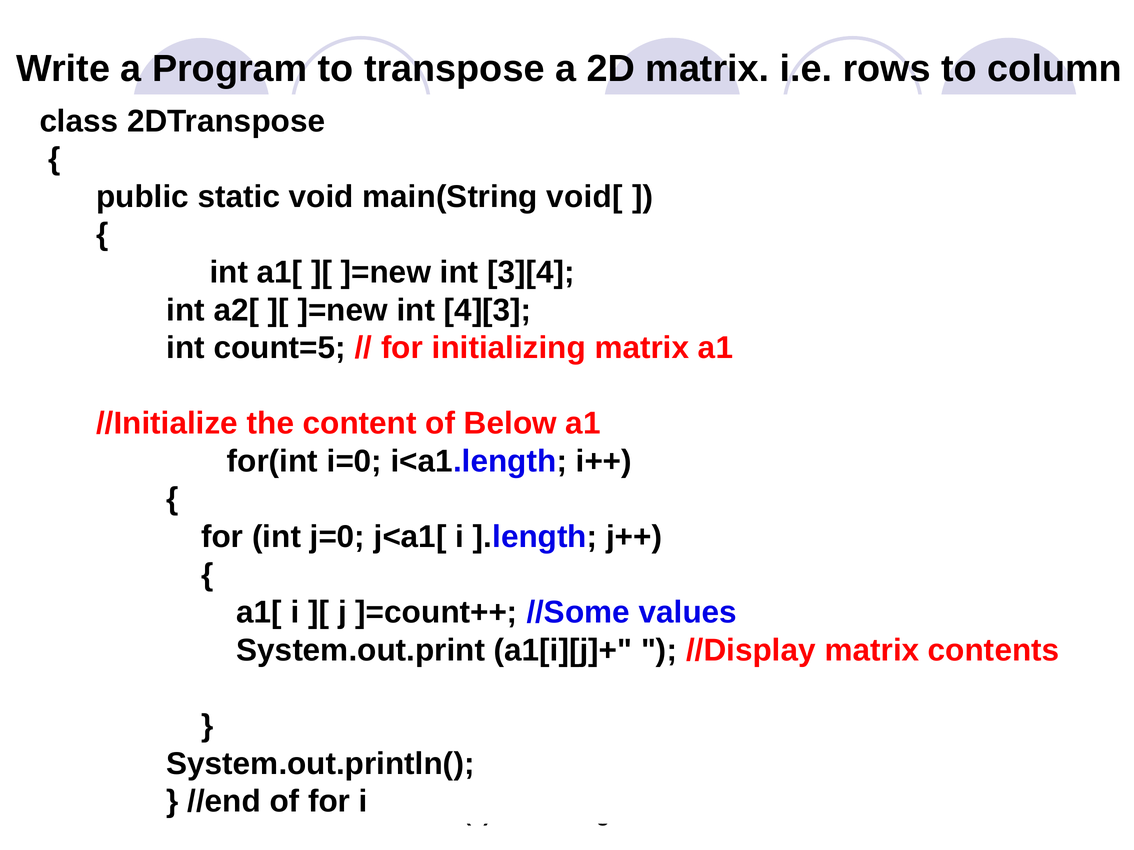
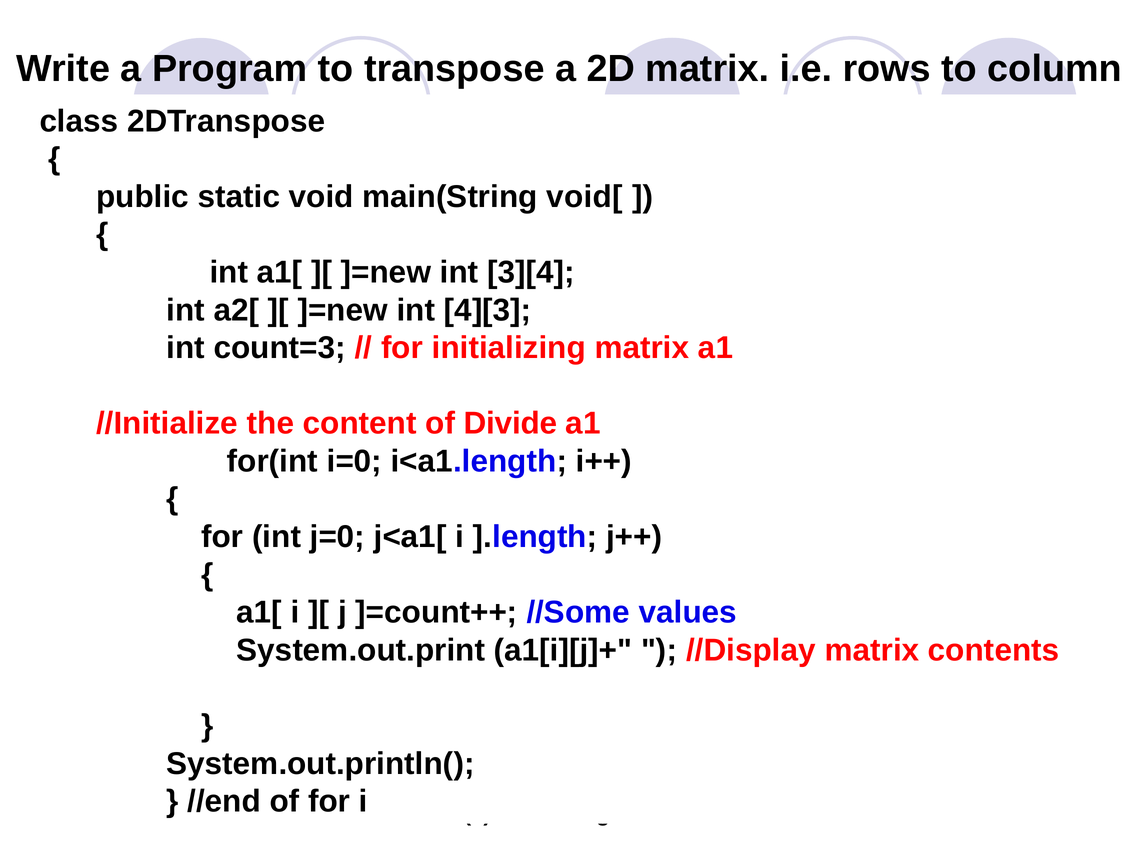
count=5: count=5 -> count=3 (280, 348)
Below: Below -> Divide (510, 424)
